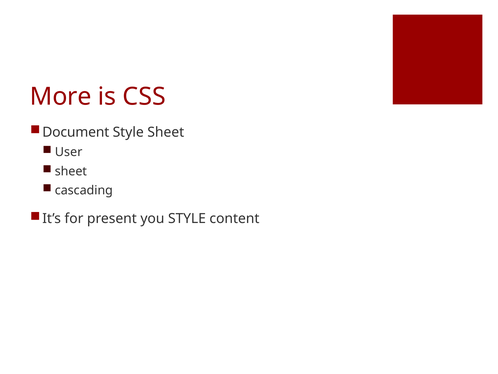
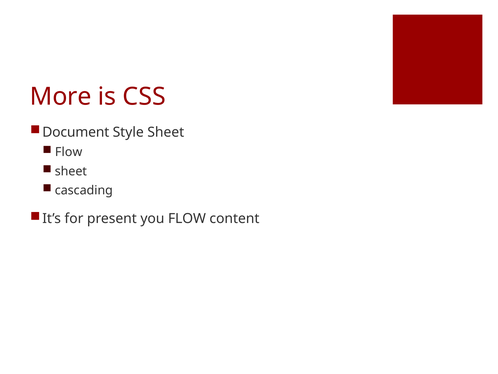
User: User -> Flow (69, 152)
you STYLE: STYLE -> FLOW (187, 218)
